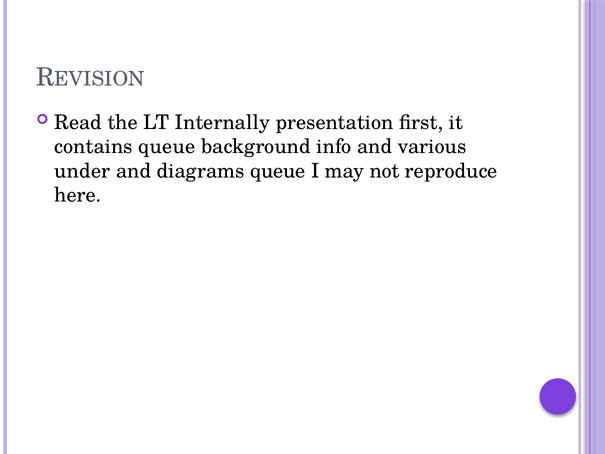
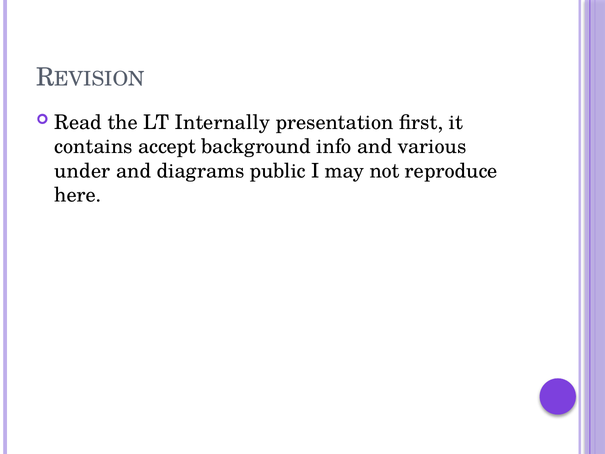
contains queue: queue -> accept (167, 147)
diagrams queue: queue -> public (278, 171)
